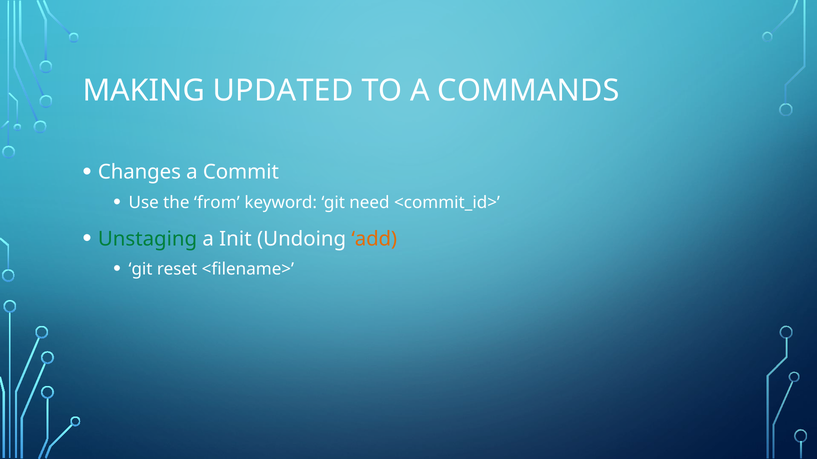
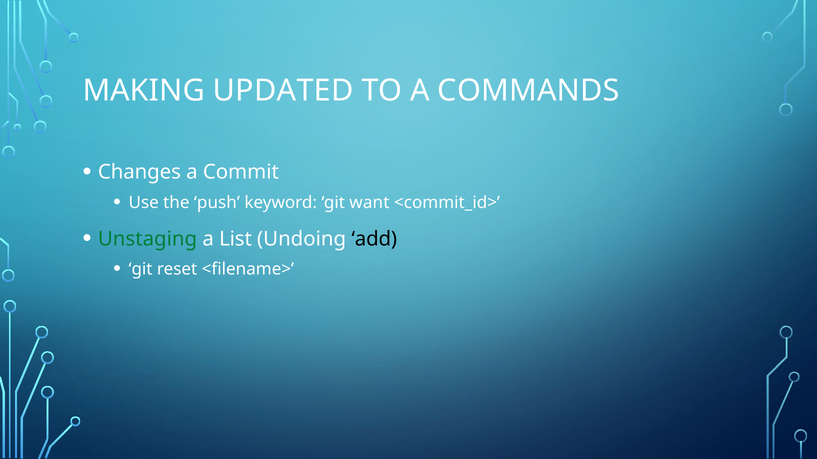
from: from -> push (217, 203)
need: need -> want (369, 203)
Init: Init -> List (236, 239)
add colour: orange -> black (374, 239)
